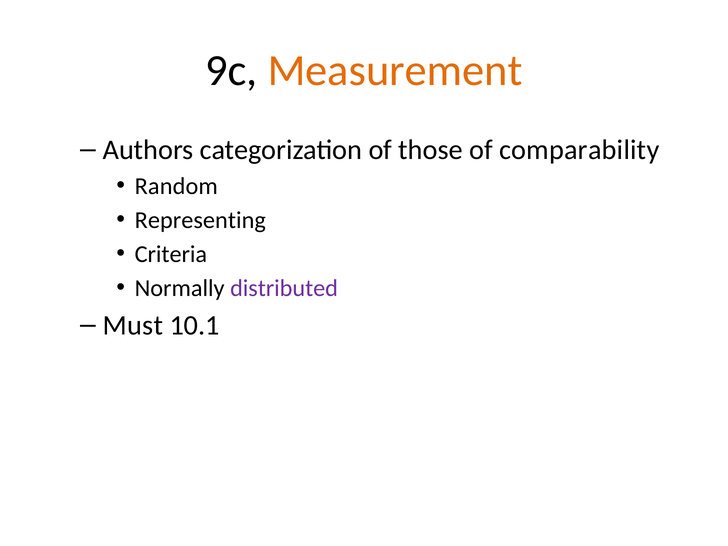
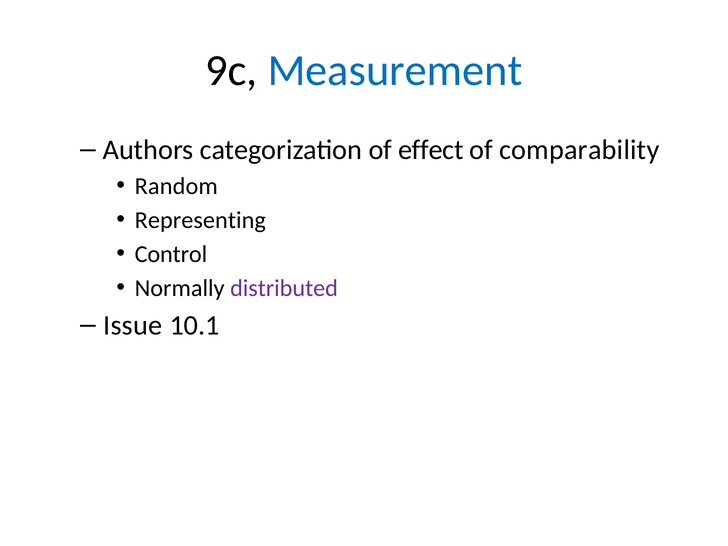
Measurement colour: orange -> blue (395, 70)
those: those -> effect (431, 150)
Criteria: Criteria -> Control (171, 254)
Must: Must -> Issue (133, 326)
